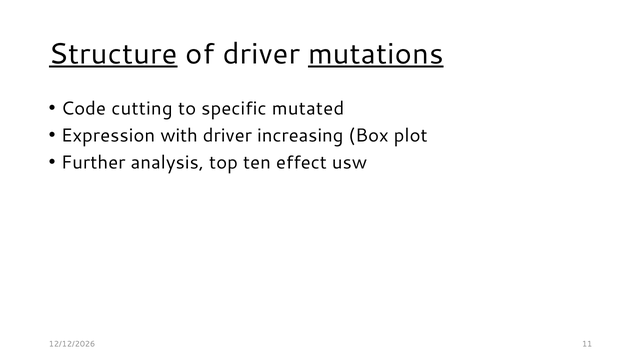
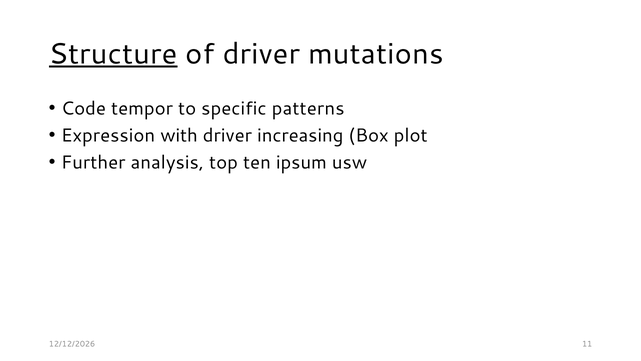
mutations underline: present -> none (376, 54)
cutting: cutting -> tempor (142, 108)
mutated: mutated -> patterns (308, 108)
effect: effect -> ipsum (301, 162)
